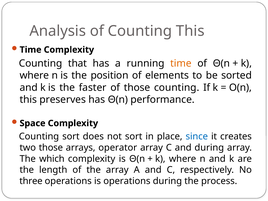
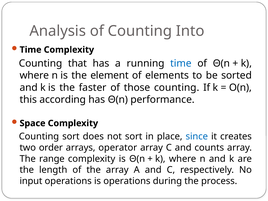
Counting This: This -> Into (190, 31)
time colour: orange -> blue (181, 63)
position: position -> element (110, 75)
preserves: preserves -> according (63, 100)
two those: those -> order (51, 148)
and during: during -> counts (209, 148)
which: which -> range (52, 159)
three: three -> input (31, 181)
